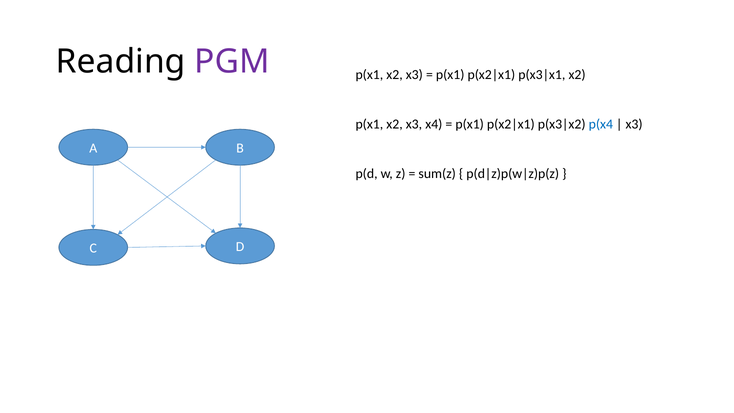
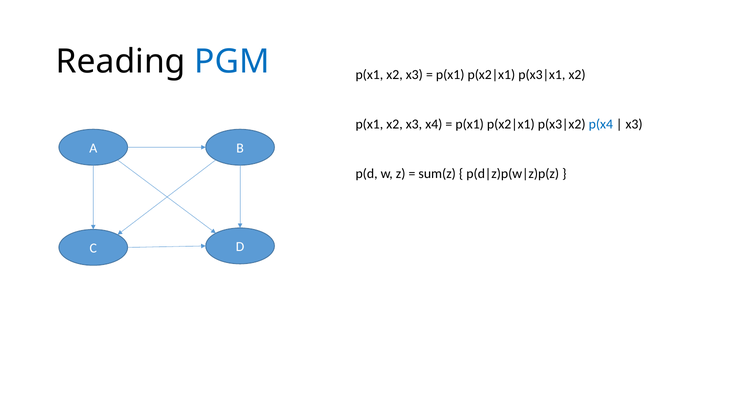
PGM colour: purple -> blue (232, 62)
